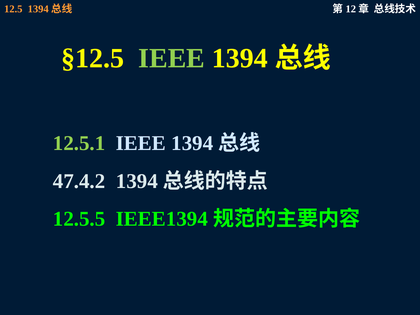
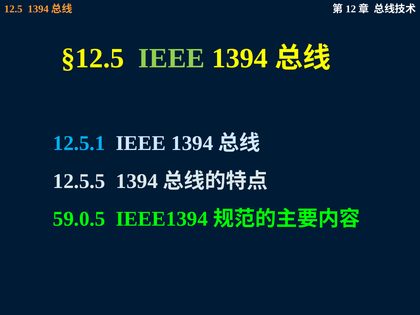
12.5.1 colour: light green -> light blue (79, 143)
47.4.2: 47.4.2 -> 12.5.5 (79, 181)
12.5.5: 12.5.5 -> 59.0.5 (79, 219)
